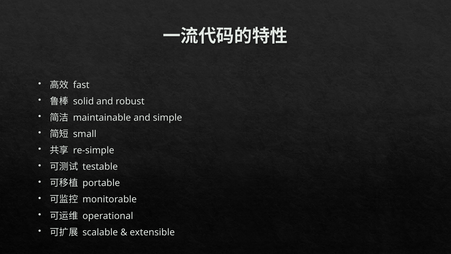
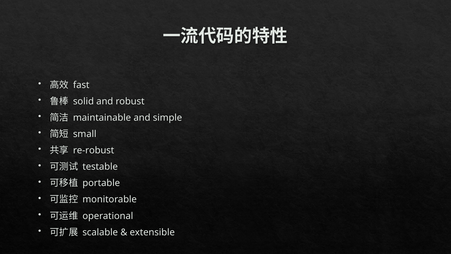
re-simple: re-simple -> re-robust (94, 150)
